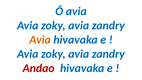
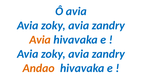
Andao colour: red -> orange (39, 68)
